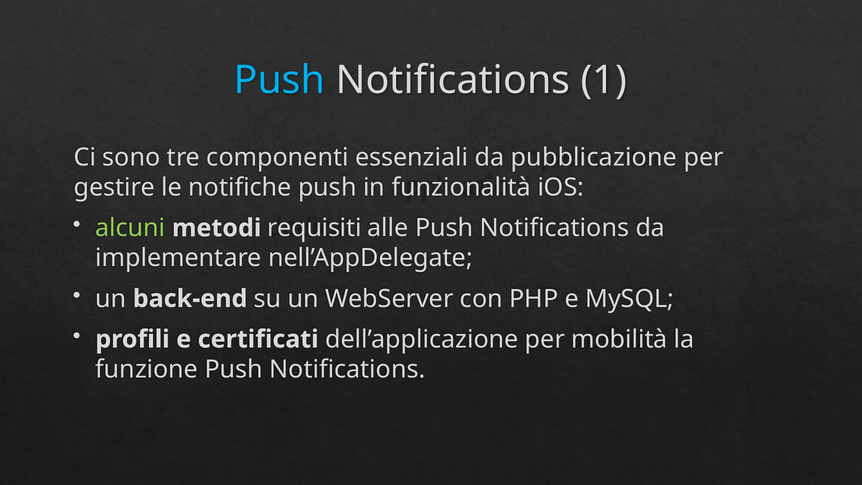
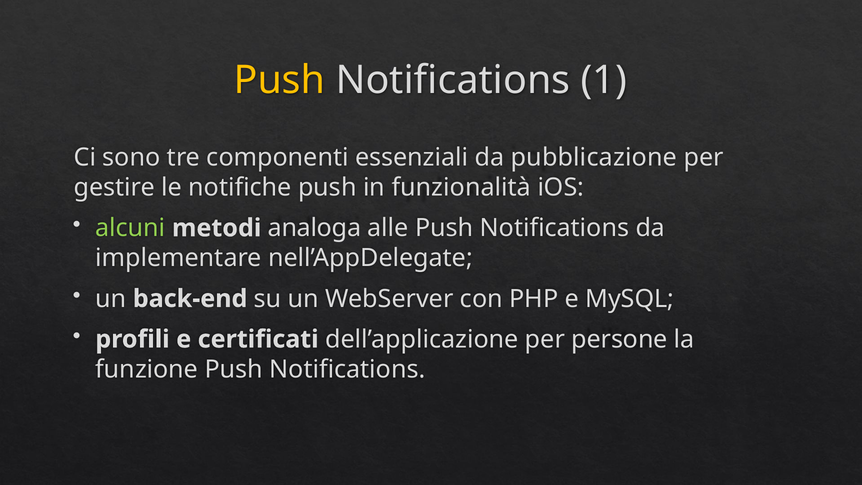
Push colour: light blue -> yellow (279, 80)
requisiti: requisiti -> analoga (314, 228)
mobilità: mobilità -> persone (620, 339)
